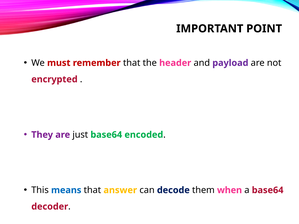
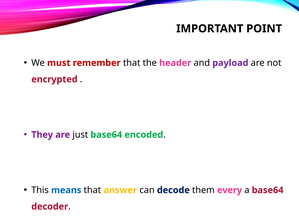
when: when -> every (230, 190)
